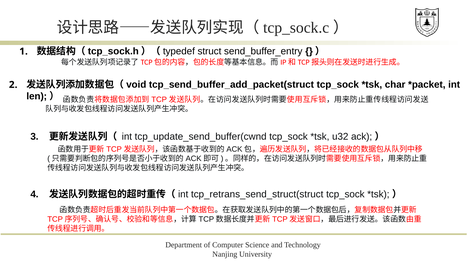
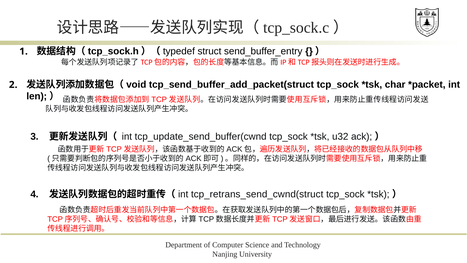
tcp_retrans_send_struct(struct: tcp_retrans_send_struct(struct -> tcp_retrans_send_cwnd(struct (257, 194)
